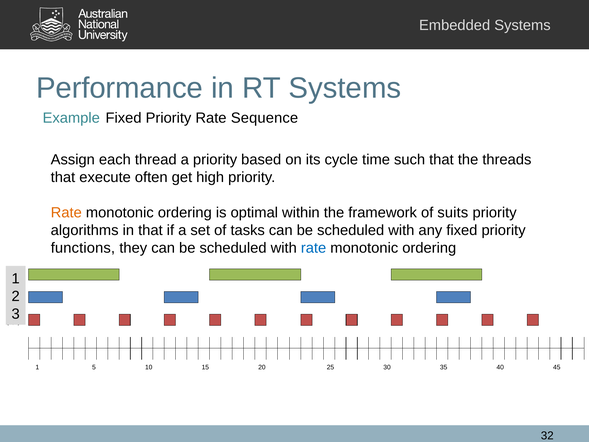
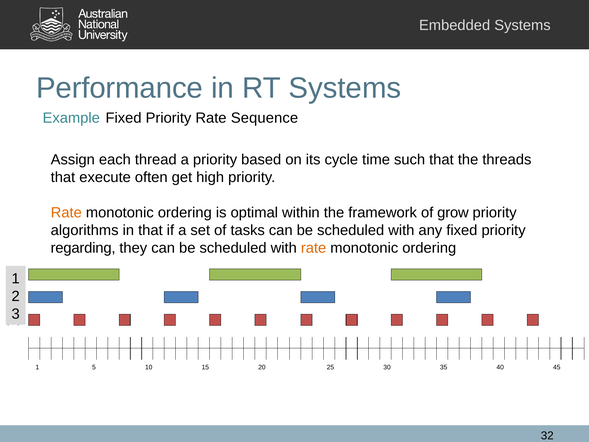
suits: suits -> grow (453, 212)
functions: functions -> regarding (83, 248)
rate colour: blue -> orange (314, 248)
